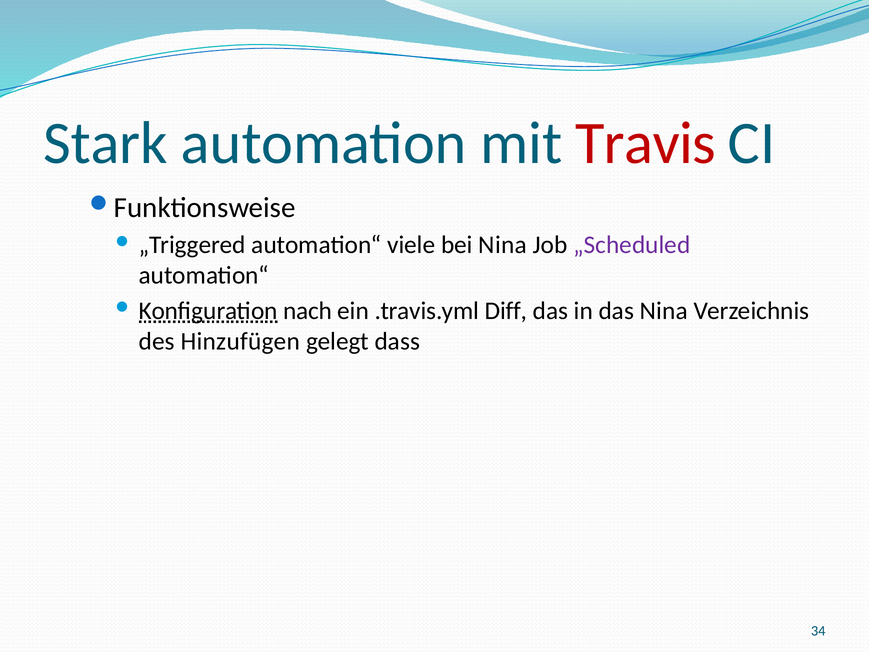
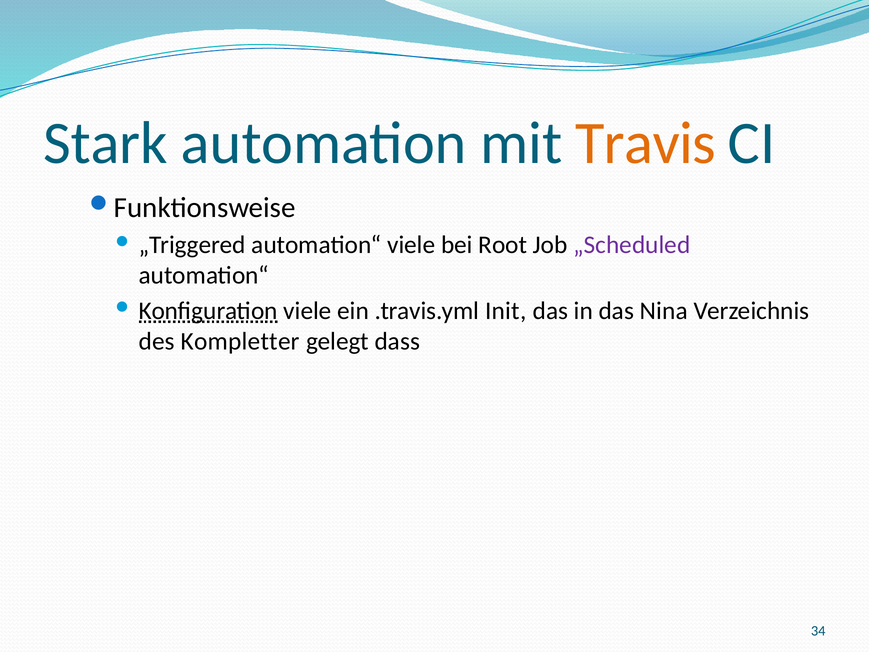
Travis colour: red -> orange (645, 144)
bei Nina: Nina -> Root (503, 245)
Konfiguration nach: nach -> viele (308, 311)
Diff: Diff -> Init (506, 311)
Hinzufügen: Hinzufügen -> Kompletter (240, 341)
